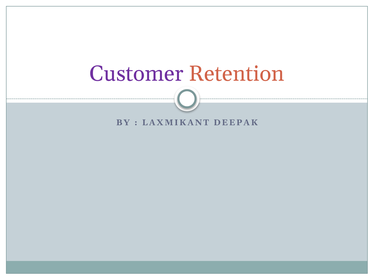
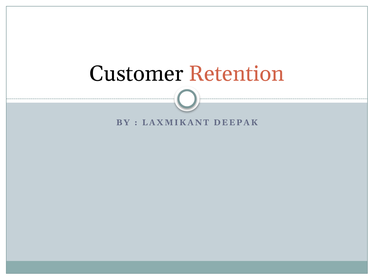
Customer colour: purple -> black (137, 74)
